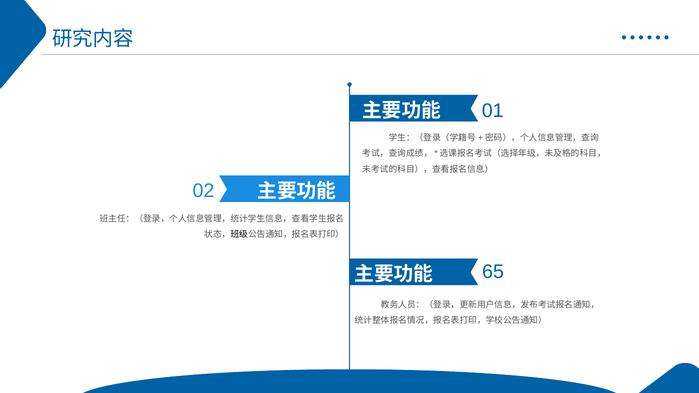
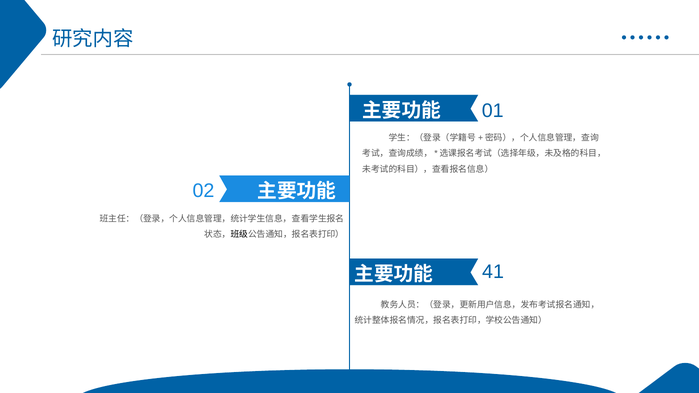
65: 65 -> 41 (493, 272)
